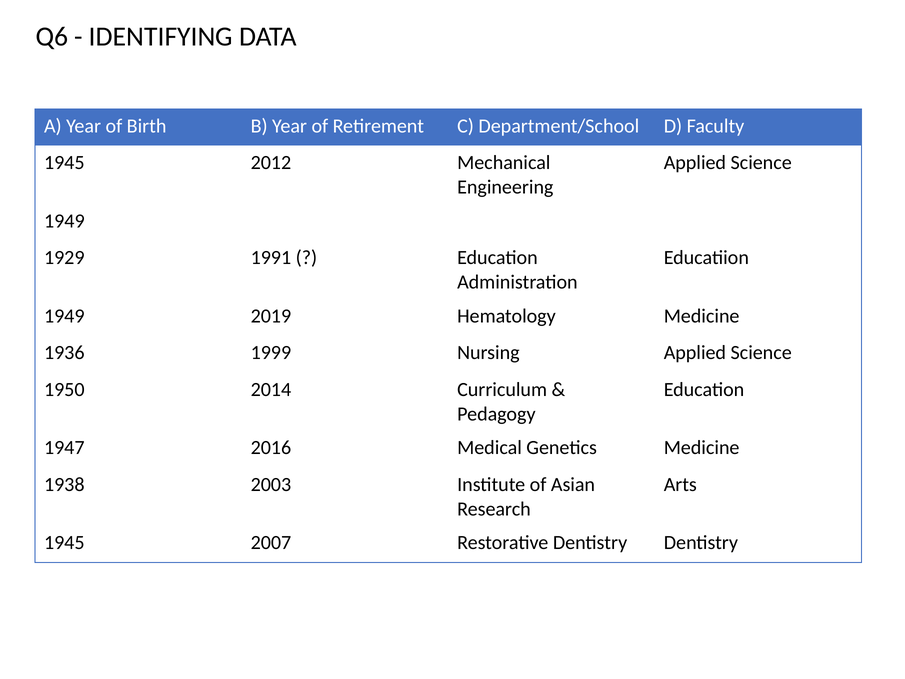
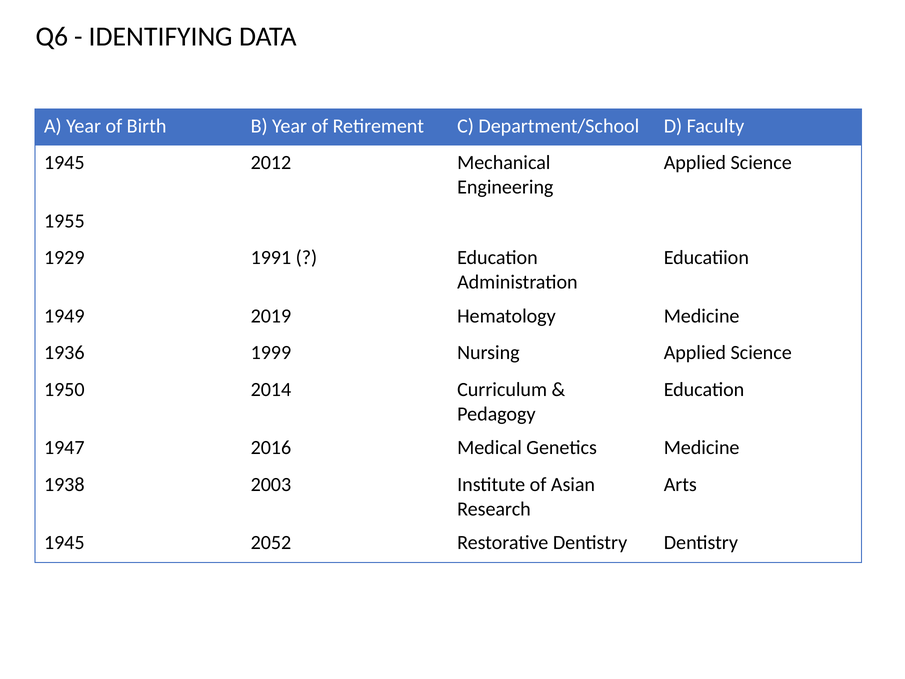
1949: 1949 -> 1955 (64, 221)
2007: 2007 -> 2052 (271, 542)
